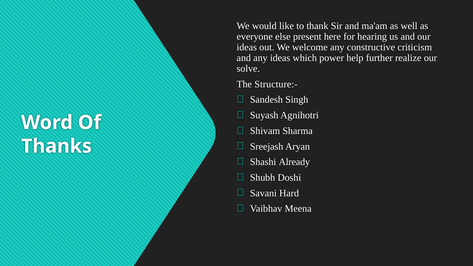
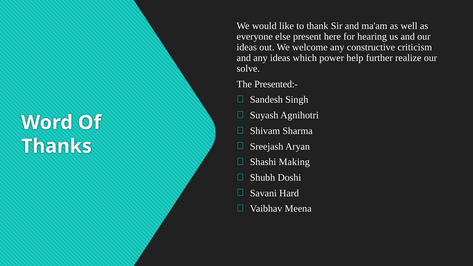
Structure:-: Structure:- -> Presented:- (276, 84)
Already: Already -> Making (294, 162)
